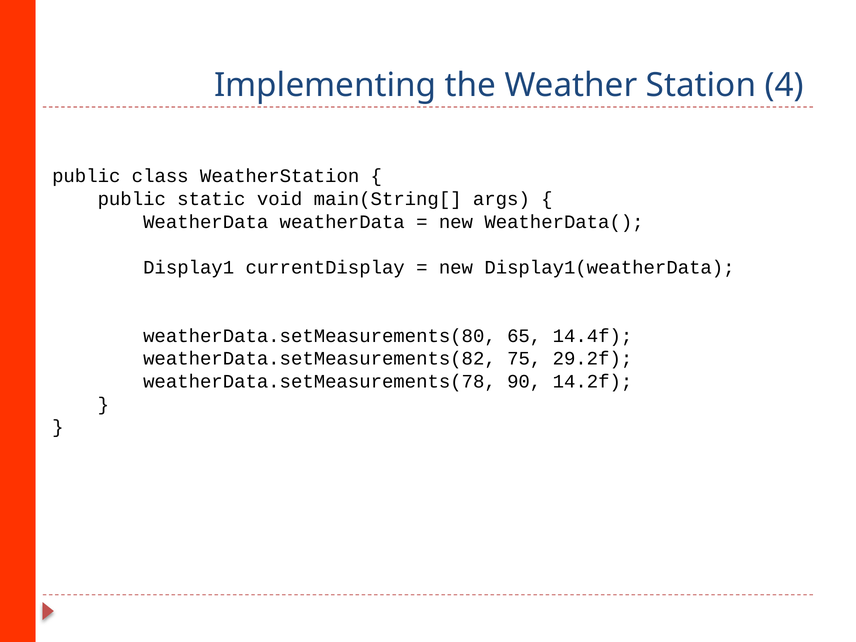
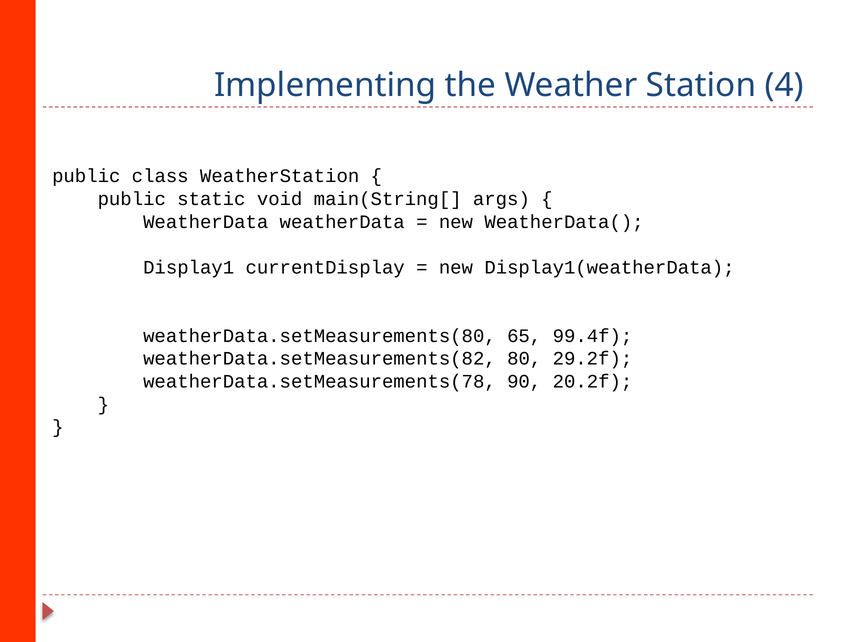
14.4f: 14.4f -> 99.4f (592, 336)
75: 75 -> 80 (524, 359)
14.2f: 14.2f -> 20.2f (592, 381)
